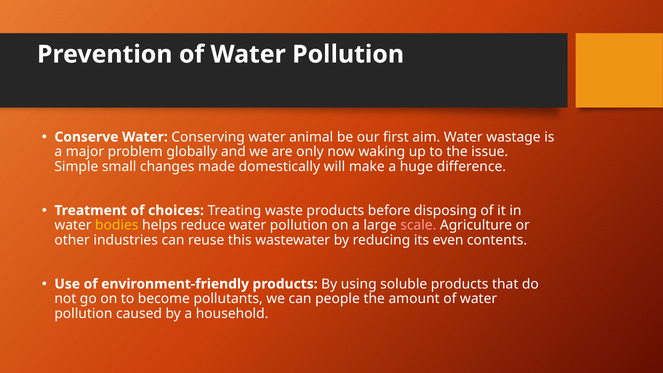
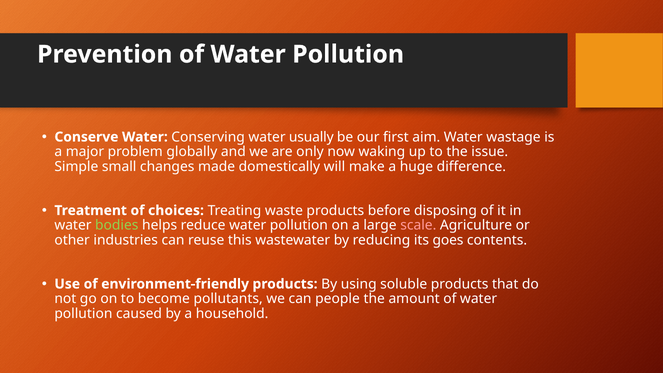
animal: animal -> usually (311, 137)
bodies colour: yellow -> light green (117, 225)
even: even -> goes (448, 240)
